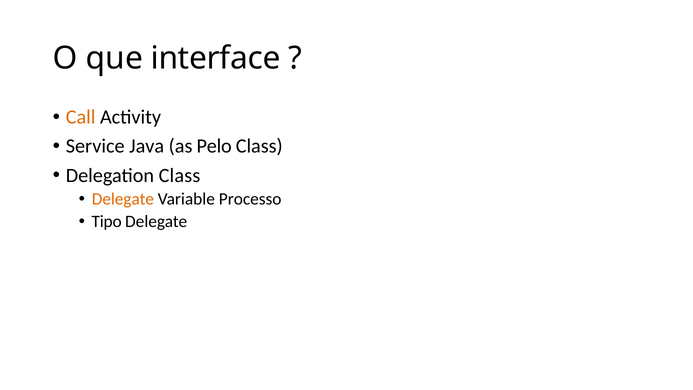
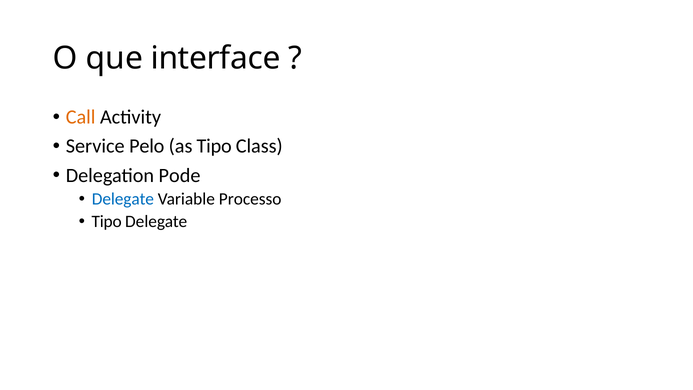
Java: Java -> Pelo (147, 146)
as Pelo: Pelo -> Tipo (214, 146)
Delegation Class: Class -> Pode (180, 175)
Delegate colour: orange -> blue (123, 199)
